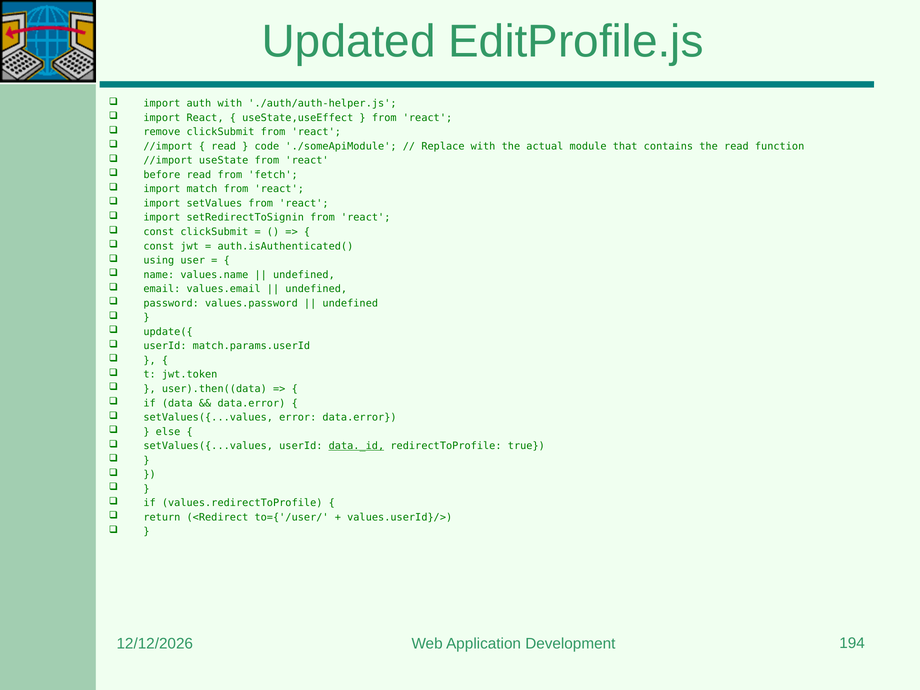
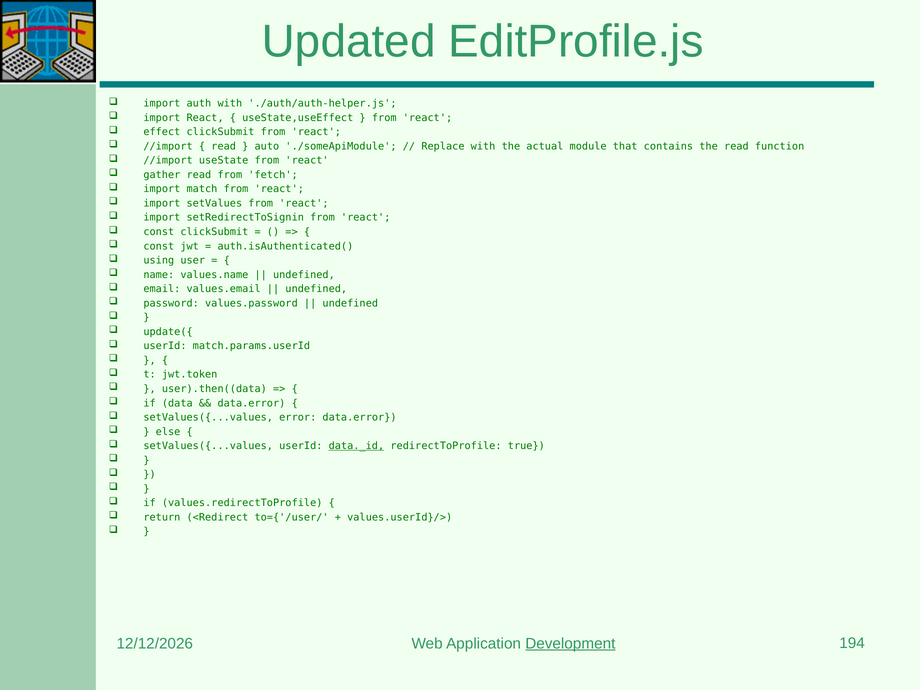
remove: remove -> effect (162, 132)
code: code -> auto (267, 146)
before: before -> gather (162, 175)
Development underline: none -> present (570, 644)
